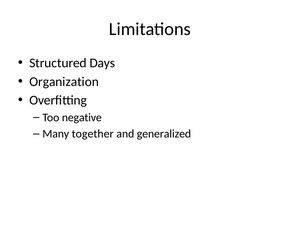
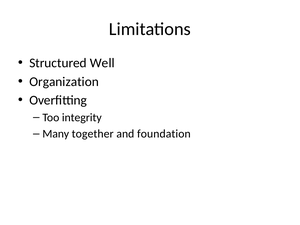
Days: Days -> Well (102, 63)
negative: negative -> integrity (82, 118)
generalized: generalized -> foundation (164, 134)
